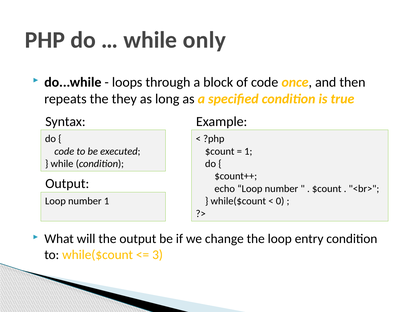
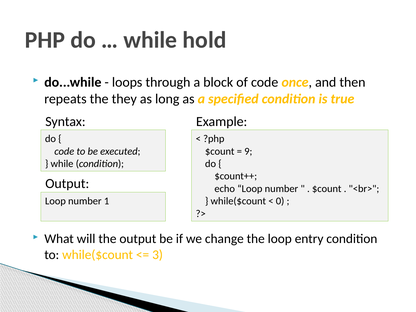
only: only -> hold (205, 40)
1: 1 -> 9 (248, 151)
